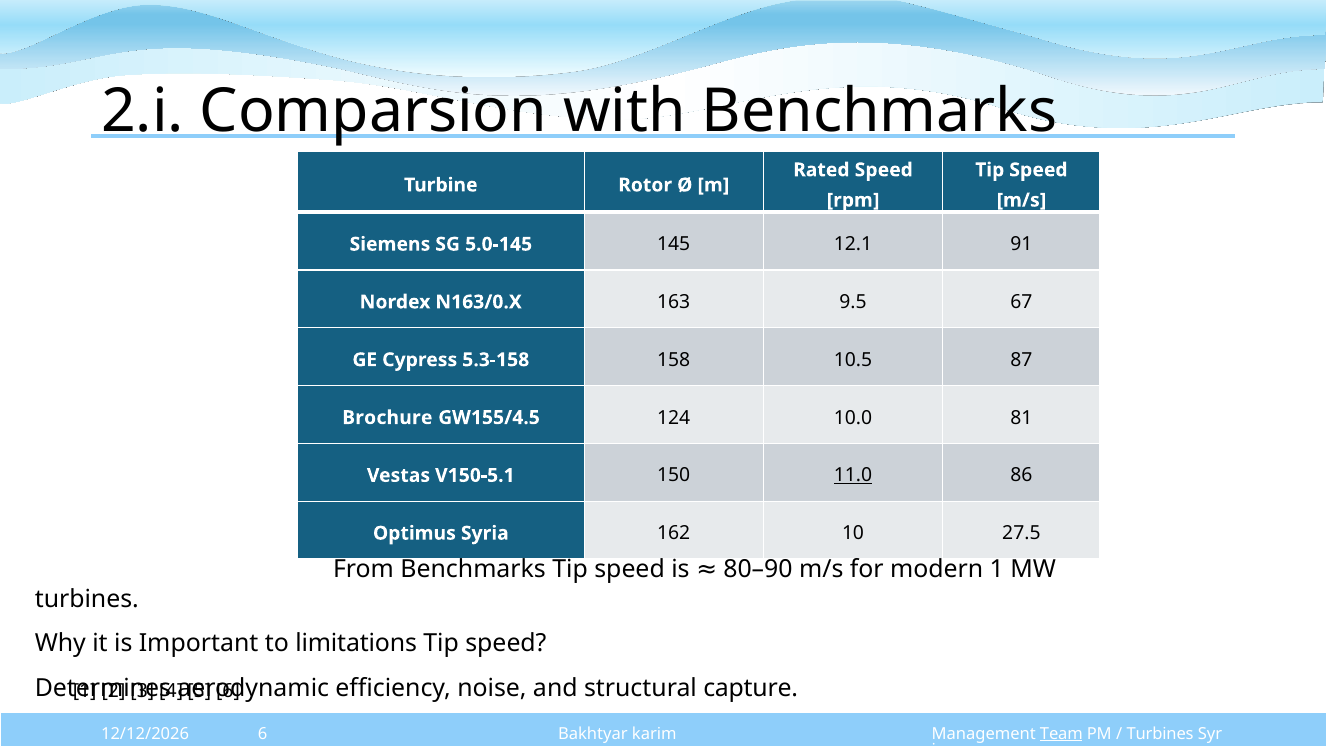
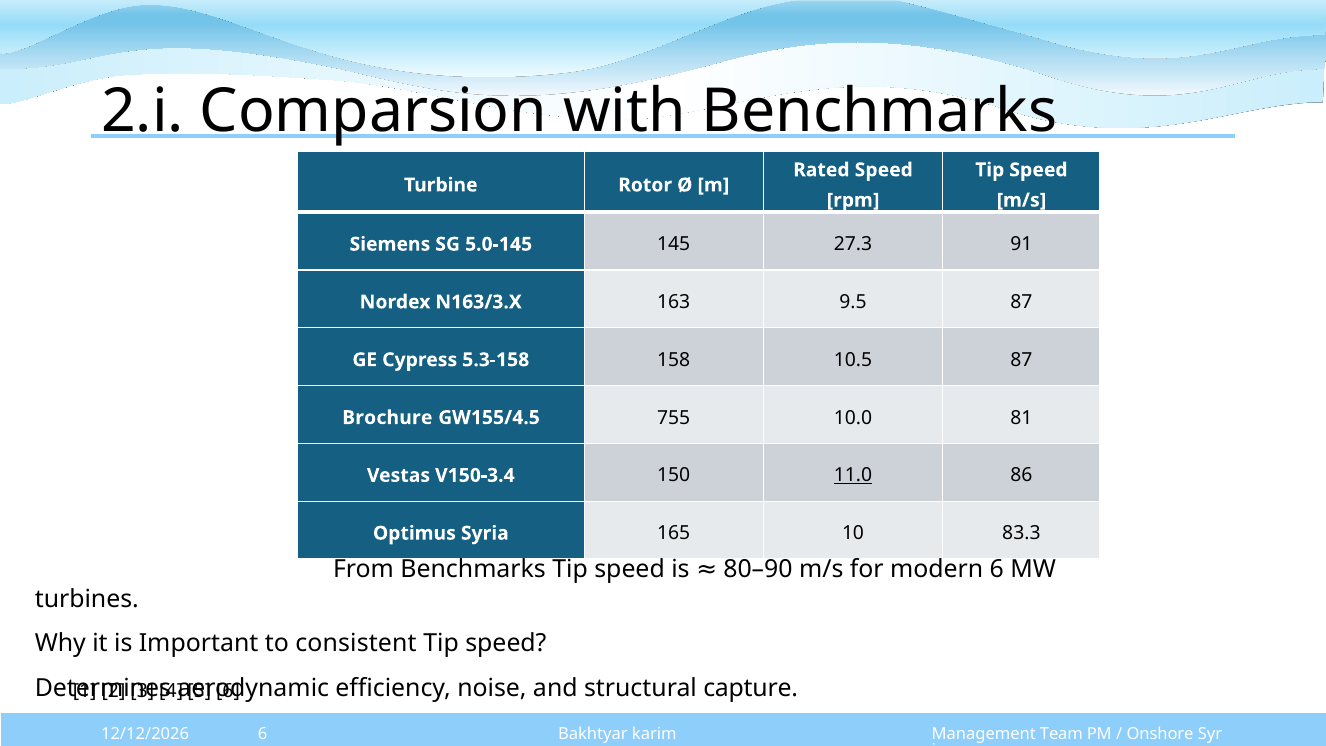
12.1: 12.1 -> 27.3 (853, 244)
N163/0.X: N163/0.X -> N163/3.X (479, 302)
9.5 67: 67 -> 87 (1021, 302)
124: 124 -> 755 (674, 418)
V150-5.1: V150-5.1 -> V150-3.4 (475, 475)
162: 162 -> 165 (674, 533)
27.5: 27.5 -> 83.3 (1021, 533)
modern 1: 1 -> 6 (997, 569)
limitations: limitations -> consistent (356, 644)
Team underline: present -> none (1061, 734)
Turbines: Turbines -> Onshore (1160, 734)
